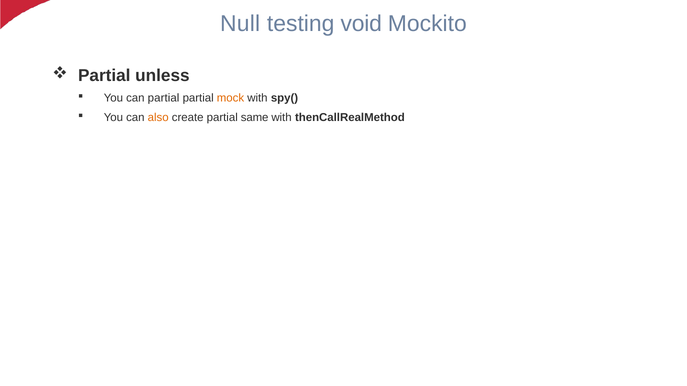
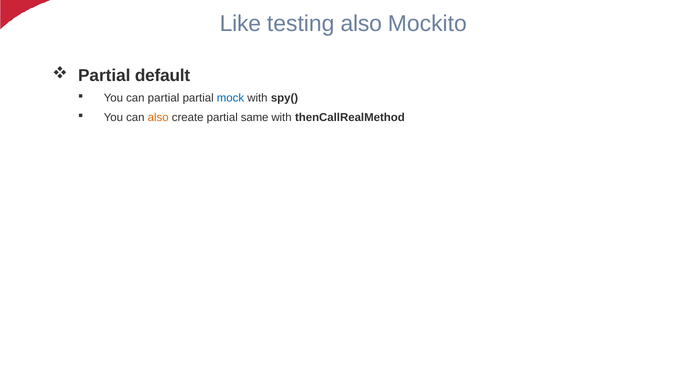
Null: Null -> Like (240, 24)
testing void: void -> also (361, 24)
unless: unless -> default (163, 76)
mock colour: orange -> blue (230, 98)
